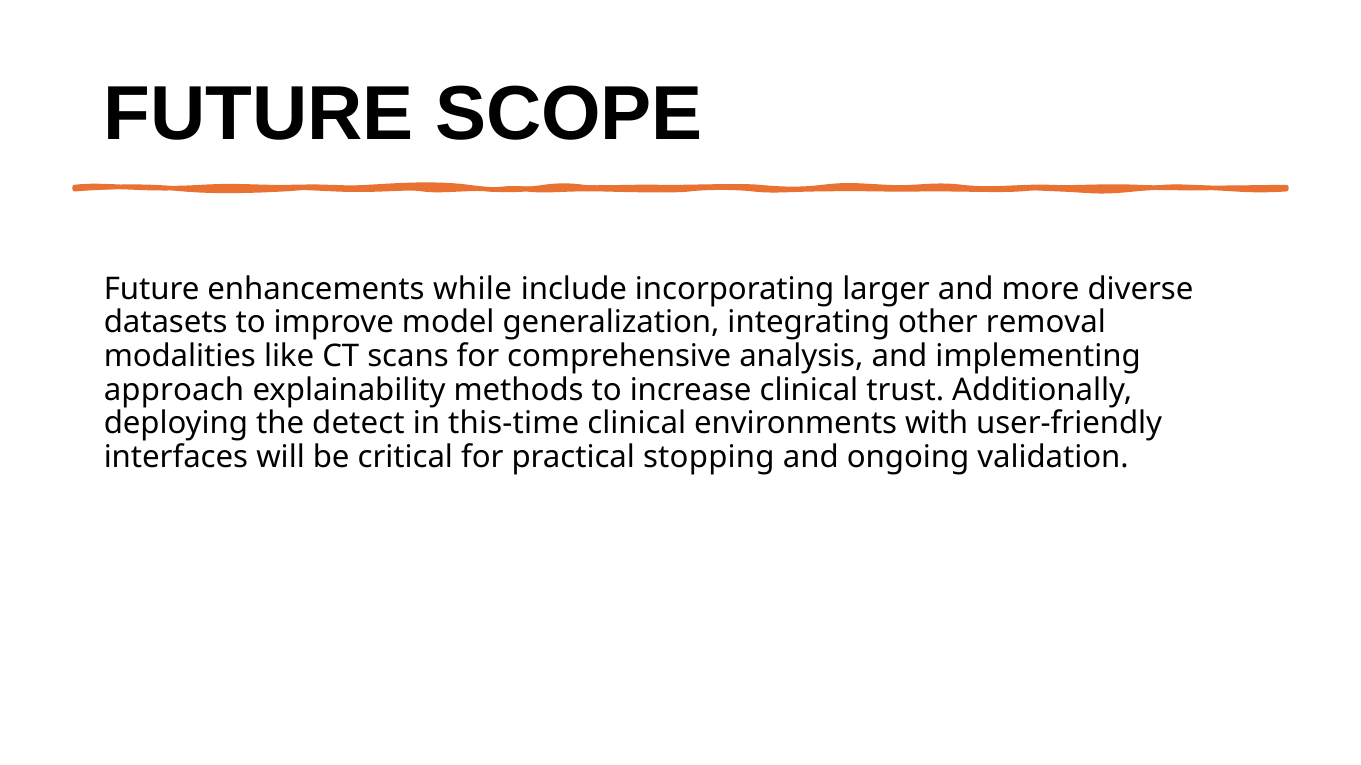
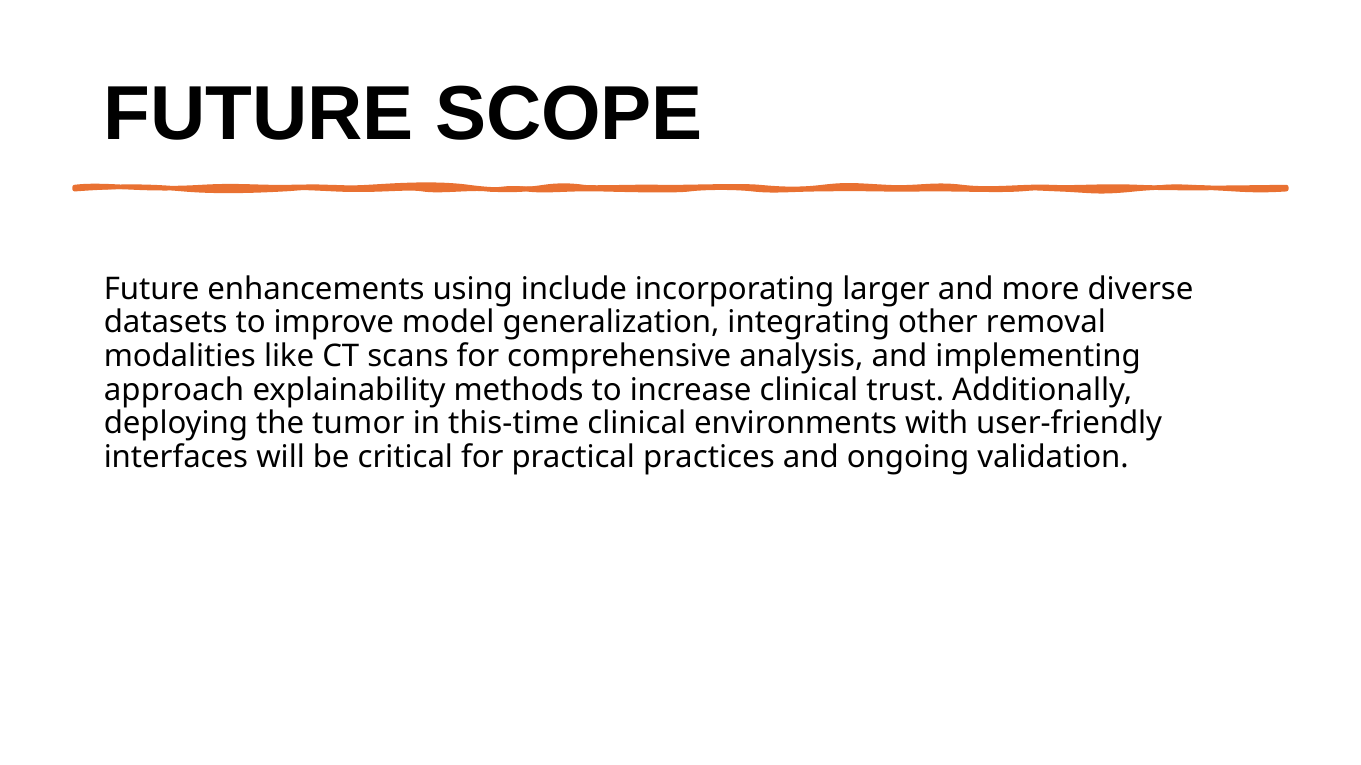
while: while -> using (473, 289)
detect: detect -> tumor (358, 424)
stopping: stopping -> practices (709, 457)
